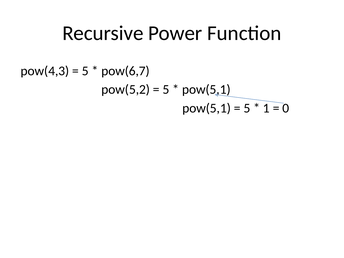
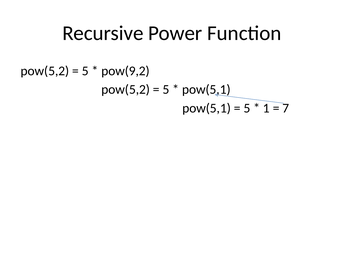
pow(4,3: pow(4,3 -> pow(5,2 (45, 71)
pow(6,7: pow(6,7 -> pow(9,2 (126, 71)
0: 0 -> 7 (286, 108)
